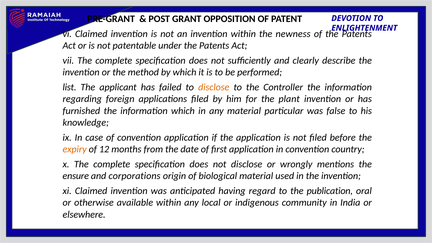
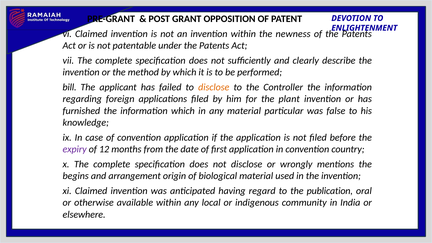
list: list -> bill (70, 87)
expiry colour: orange -> purple (75, 149)
ensure: ensure -> begins (76, 176)
corporations: corporations -> arrangement (135, 176)
